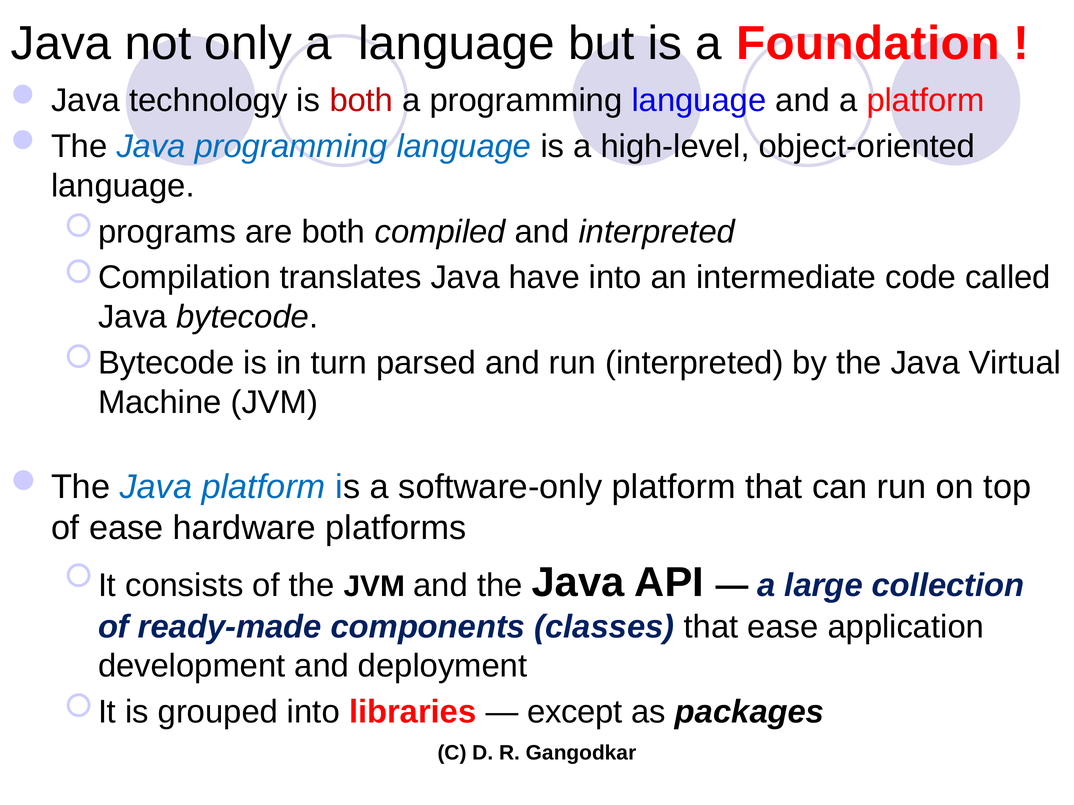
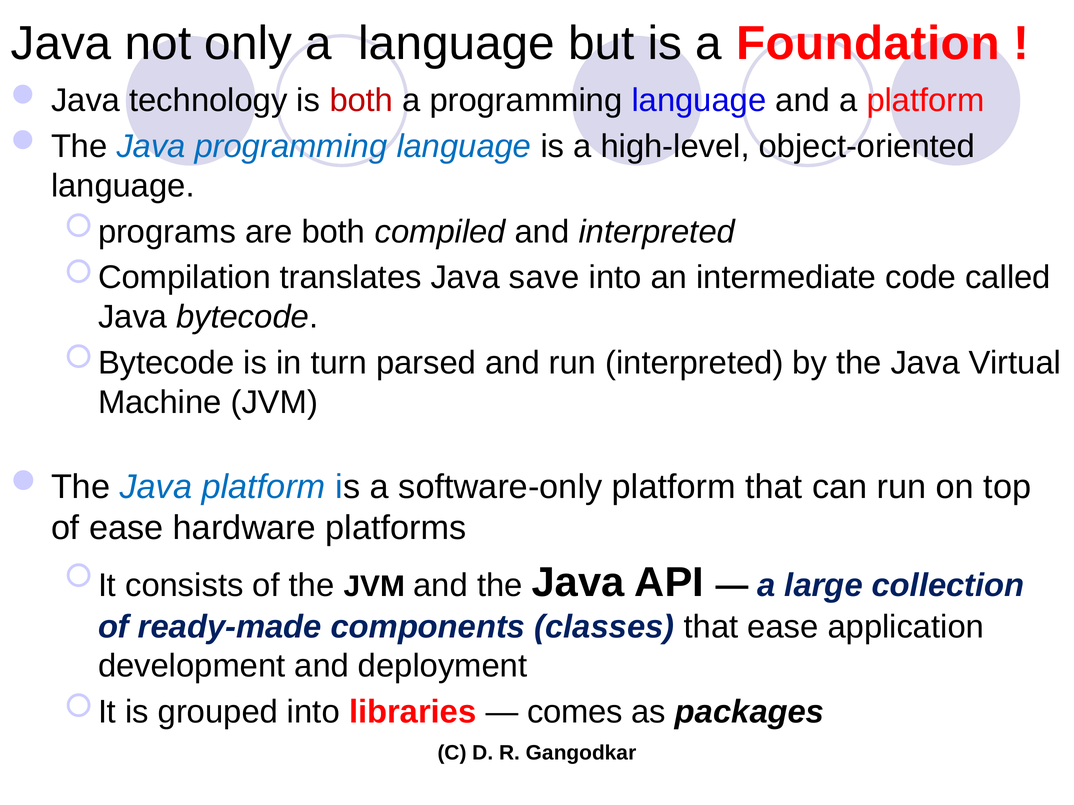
have: have -> save (544, 278)
except: except -> comes (575, 712)
